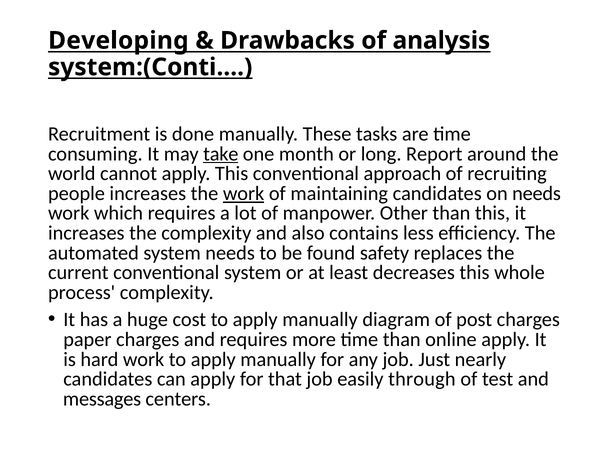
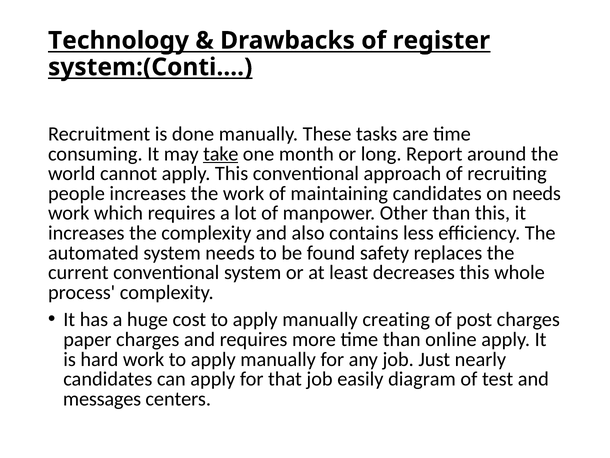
Developing: Developing -> Technology (118, 41)
analysis: analysis -> register (441, 41)
work underline: present -> none (244, 193)
diagram: diagram -> creating (396, 319)
through: through -> diagram (422, 379)
